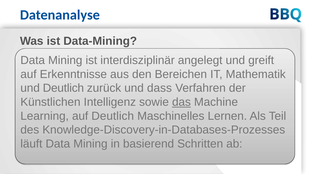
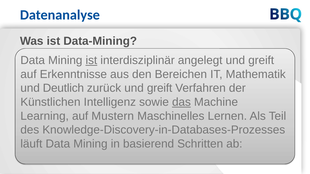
ist underline: none -> present (91, 60)
zurück und dass: dass -> greift (160, 88)
auf Deutlich: Deutlich -> Mustern (113, 116)
